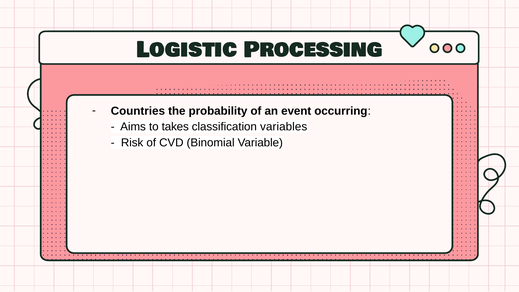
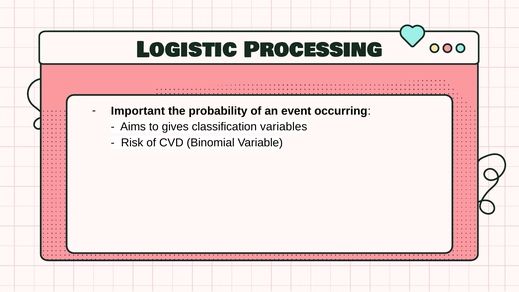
Countries: Countries -> Important (138, 111)
takes: takes -> gives (175, 127)
